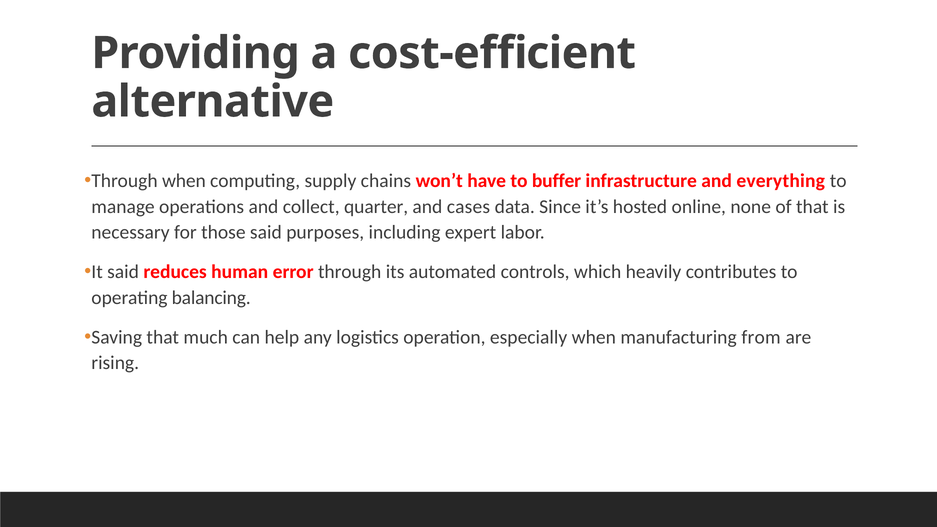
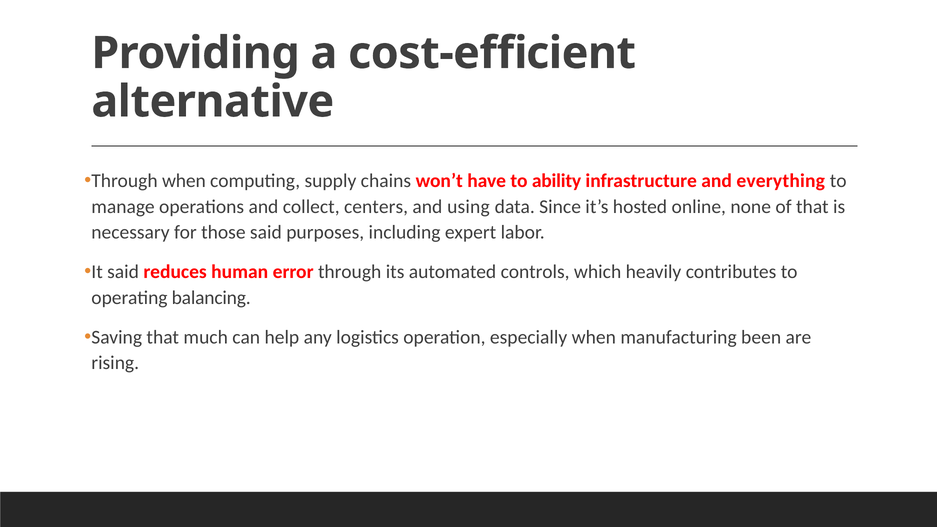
buffer: buffer -> ability (557, 181)
quarter: quarter -> centers (376, 207)
cases: cases -> using (468, 207)
from: from -> been (761, 337)
